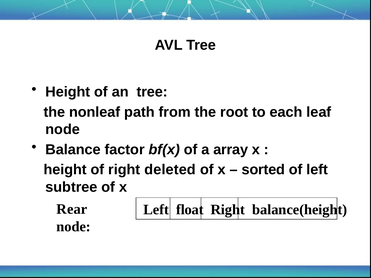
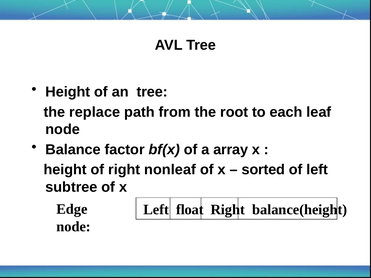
nonleaf: nonleaf -> replace (95, 112)
deleted: deleted -> nonleaf (170, 170)
Rear: Rear -> Edge (72, 209)
